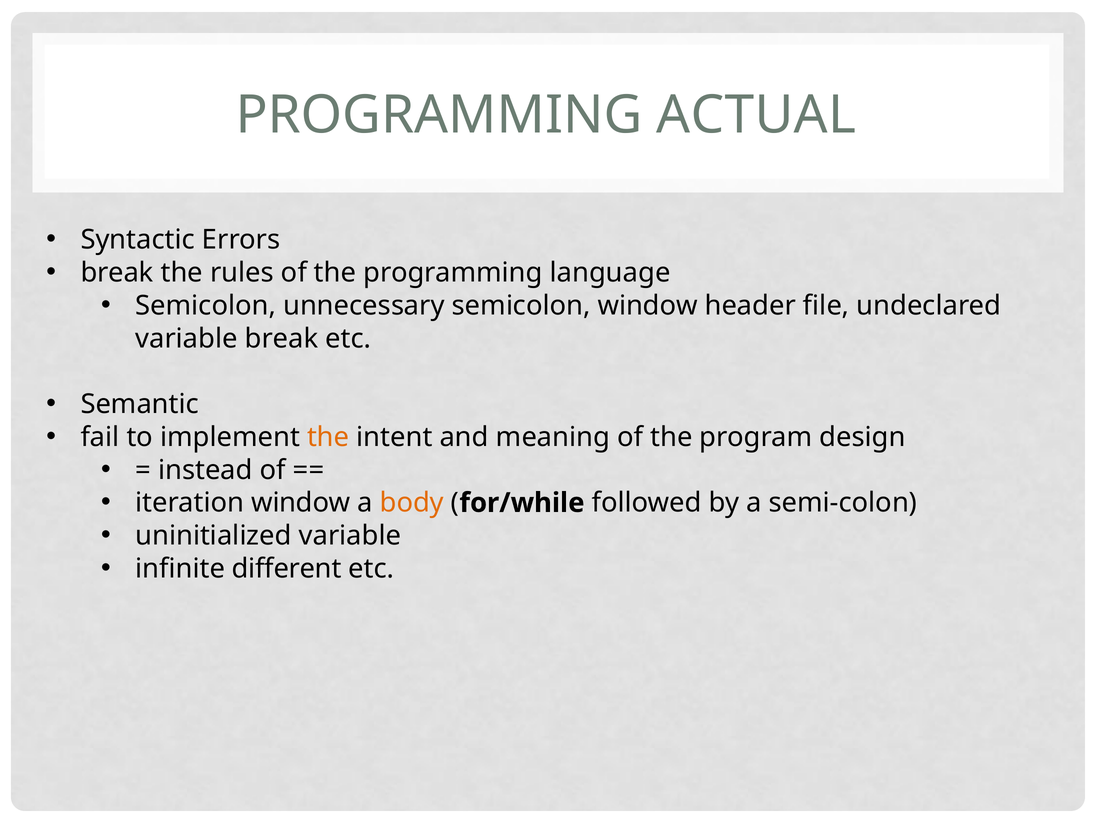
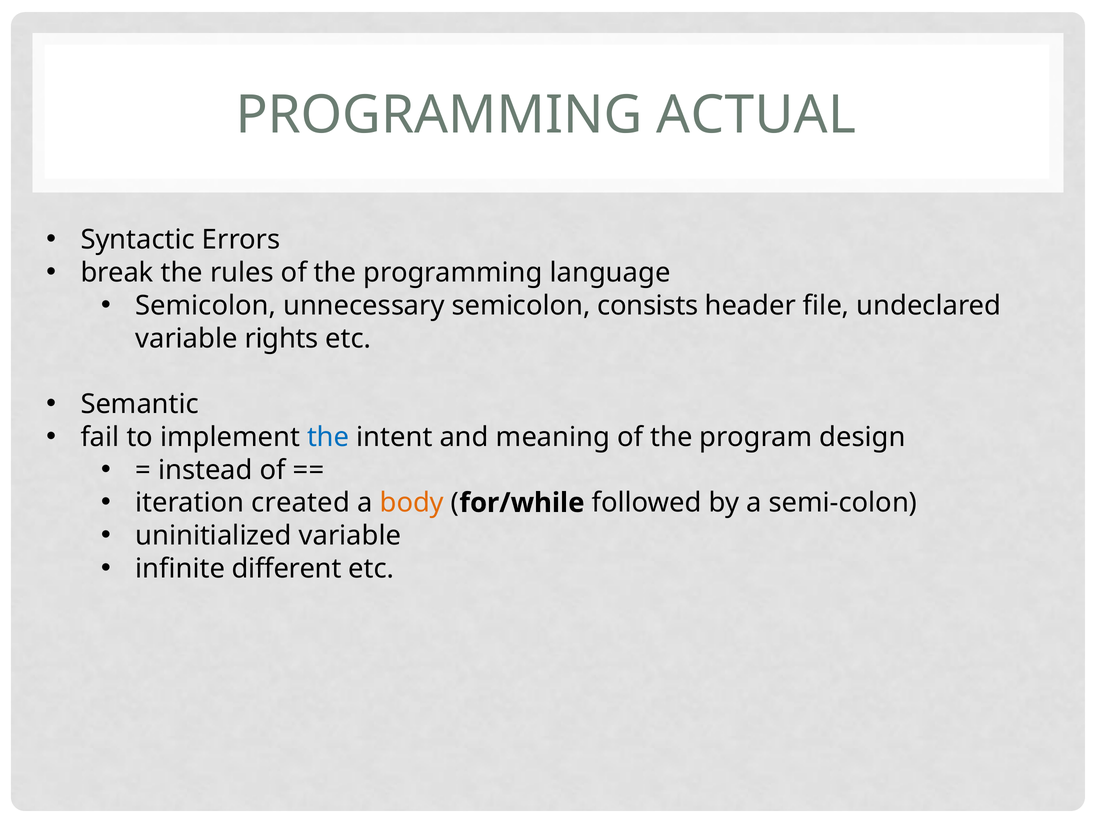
semicolon window: window -> consists (648, 306)
variable break: break -> rights (282, 338)
the colour: orange -> blue (328, 437)
iteration window: window -> created (301, 503)
